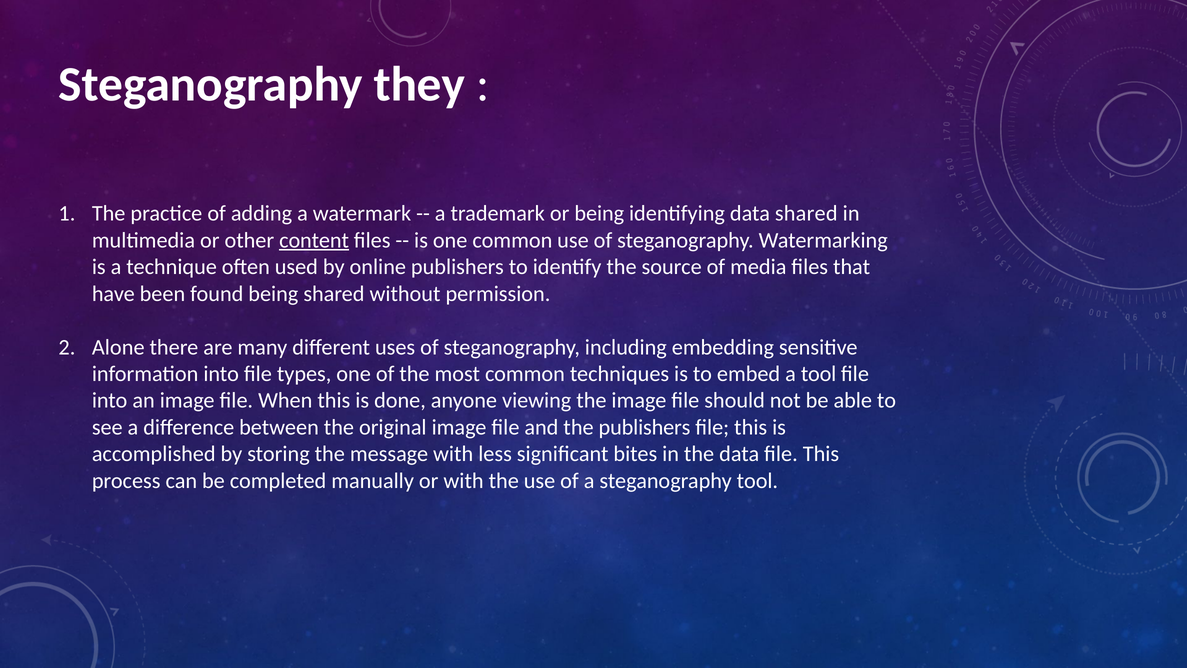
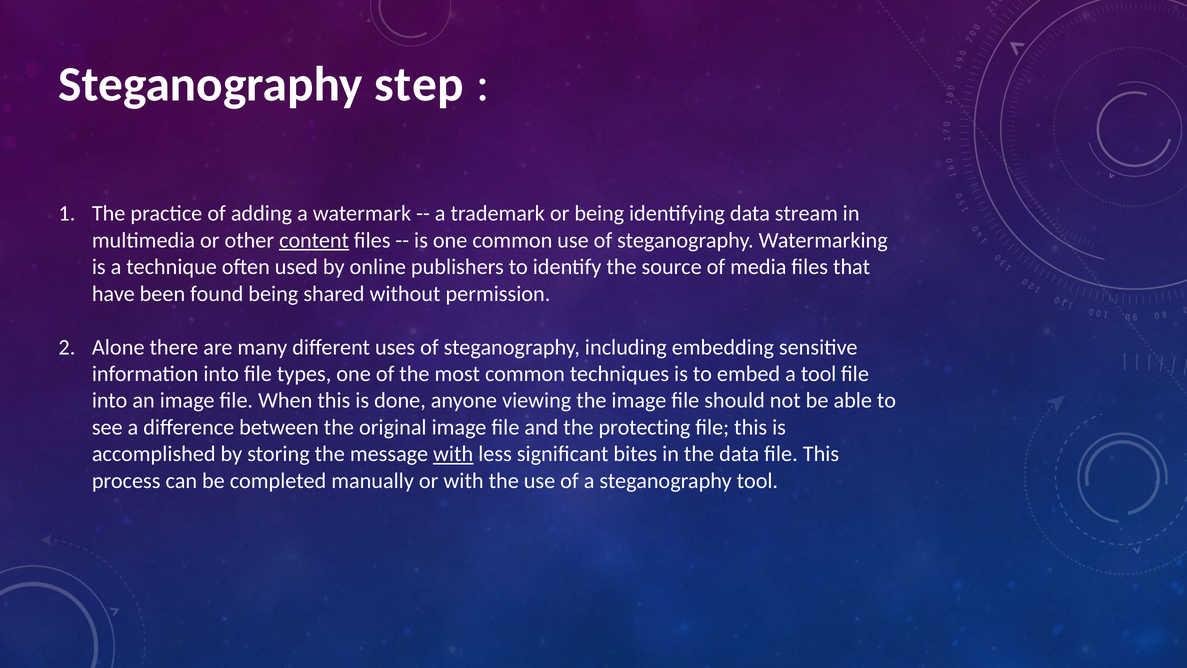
they: they -> step (419, 84)
data shared: shared -> stream (806, 213)
the publishers: publishers -> protecting (645, 427)
with underline: none -> present (453, 454)
